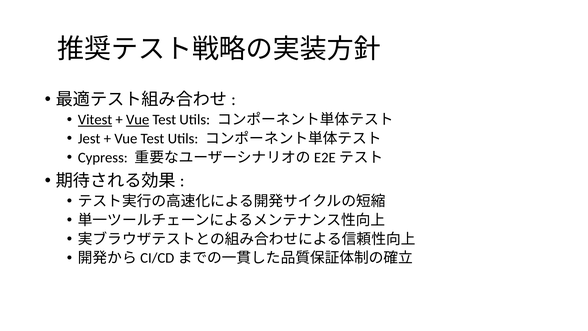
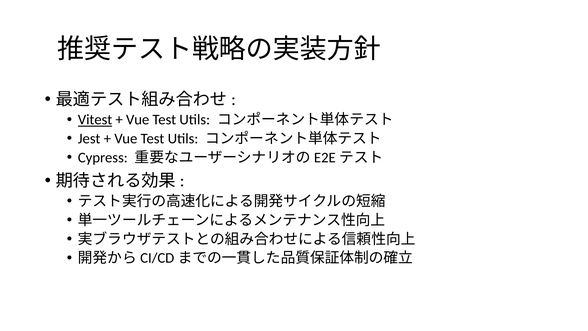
Vue underline: present -> none (138, 120)
